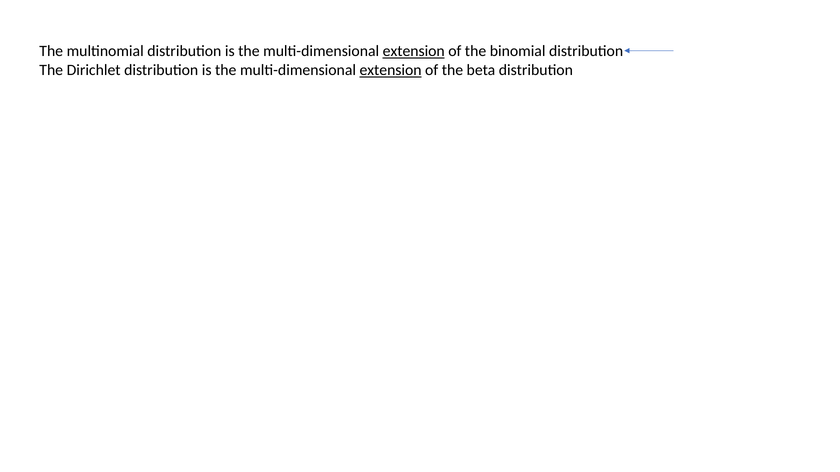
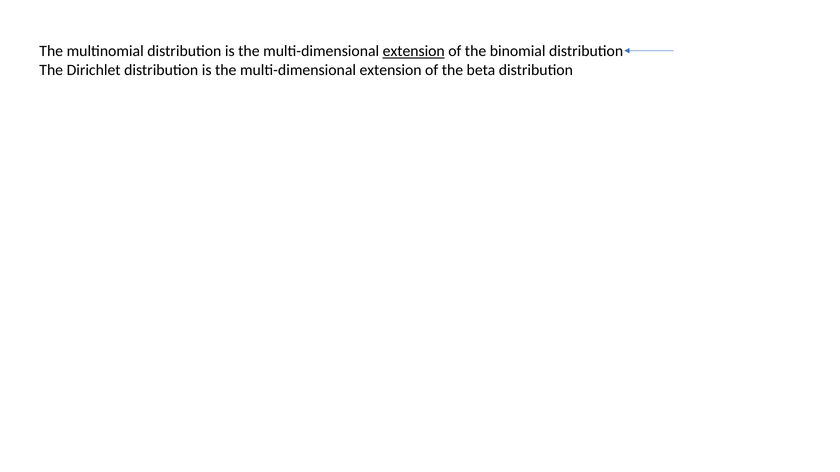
extension underline: present -> none (391, 70)
